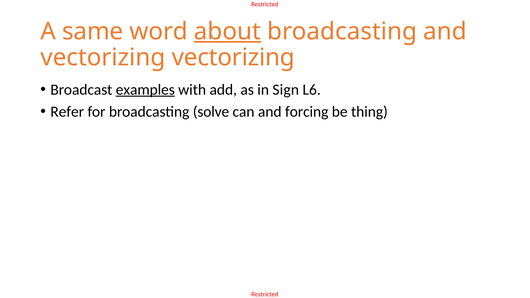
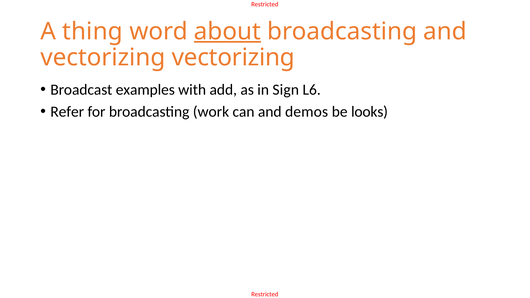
same: same -> thing (93, 31)
examples underline: present -> none (145, 90)
solve: solve -> work (211, 112)
forcing: forcing -> demos (307, 112)
thing: thing -> looks (369, 112)
